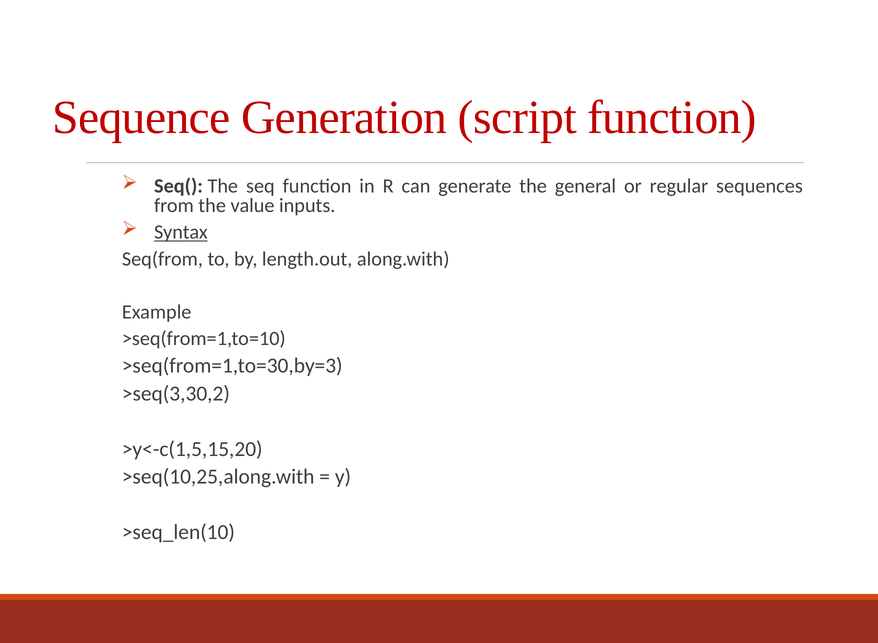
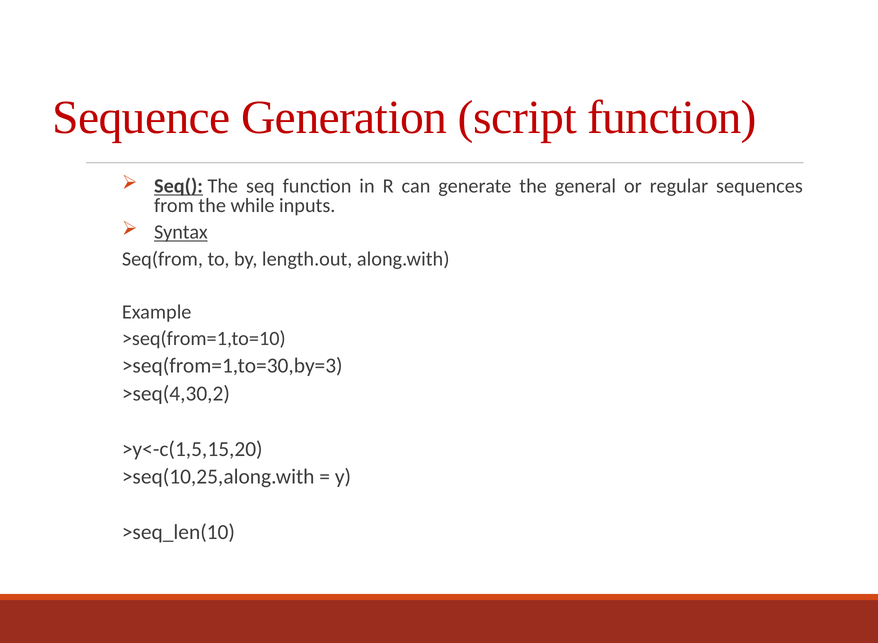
Seq( underline: none -> present (178, 186)
value: value -> while (253, 206)
>seq(3,30,2: >seq(3,30,2 -> >seq(4,30,2 (176, 394)
